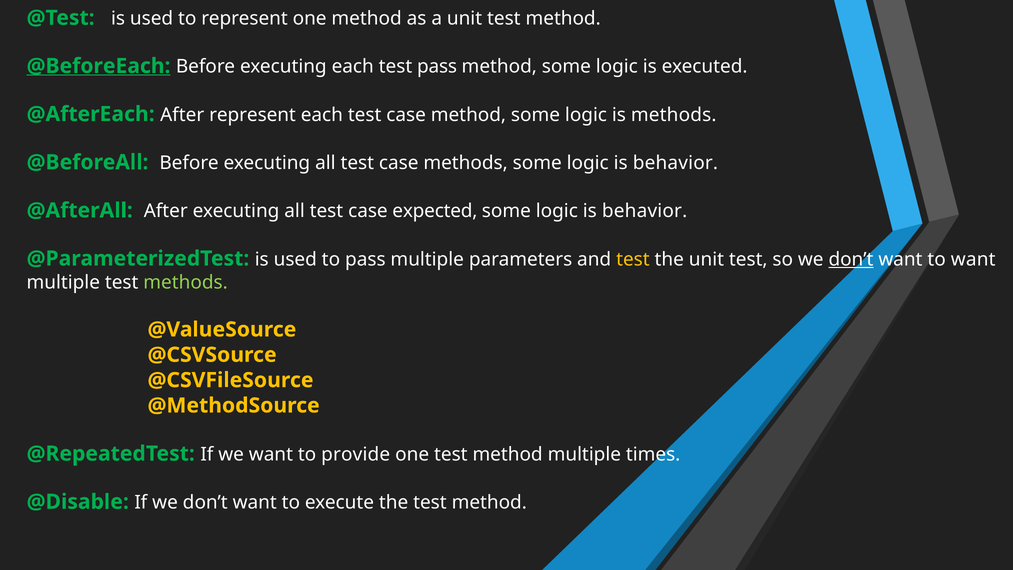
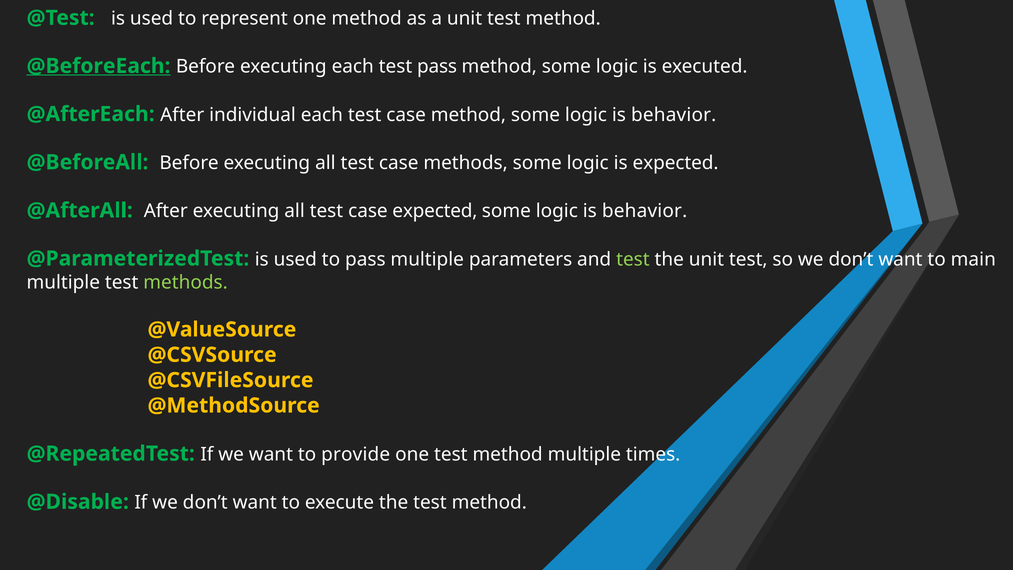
After represent: represent -> individual (252, 115)
methods: methods -> behavior (674, 115)
behavior: behavior -> expected (676, 163)
test colour: yellow -> light green (633, 259)
don’t underline: present -> none (851, 259)
to want: want -> main (973, 259)
